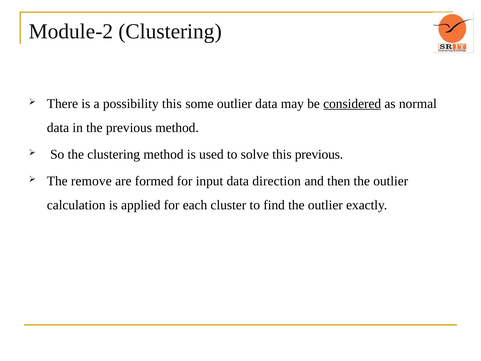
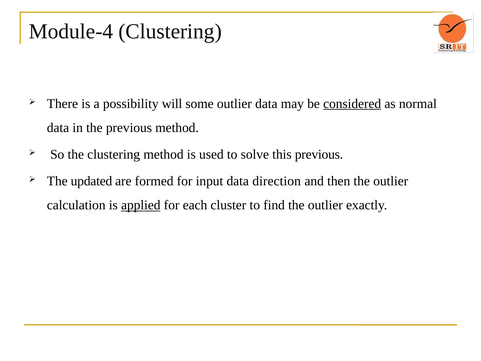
Module-2: Module-2 -> Module-4 (71, 31)
possibility this: this -> will (172, 104)
remove: remove -> updated (91, 181)
applied underline: none -> present (141, 205)
